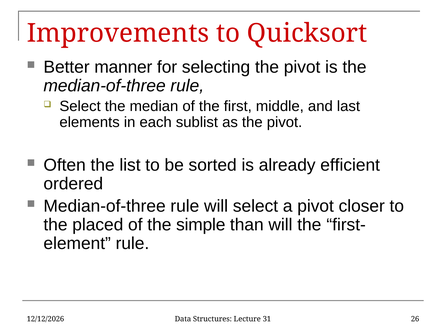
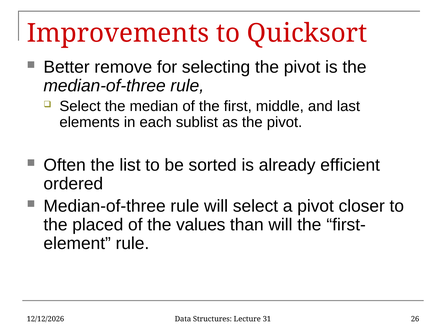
manner: manner -> remove (123, 67)
simple: simple -> values (201, 225)
